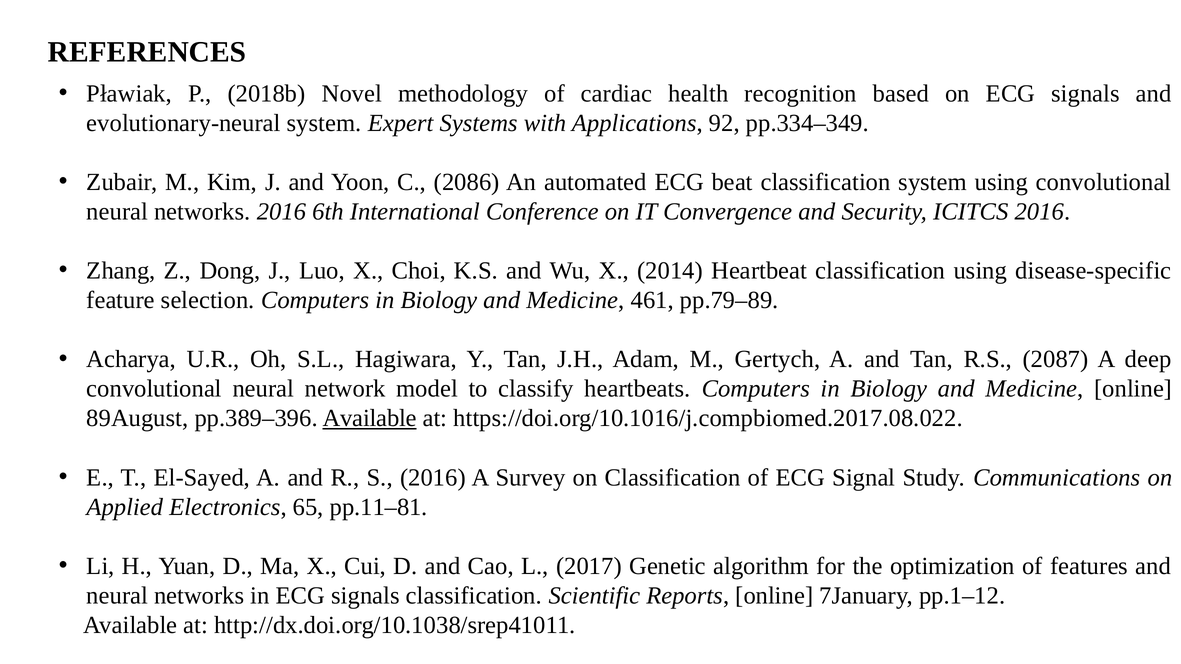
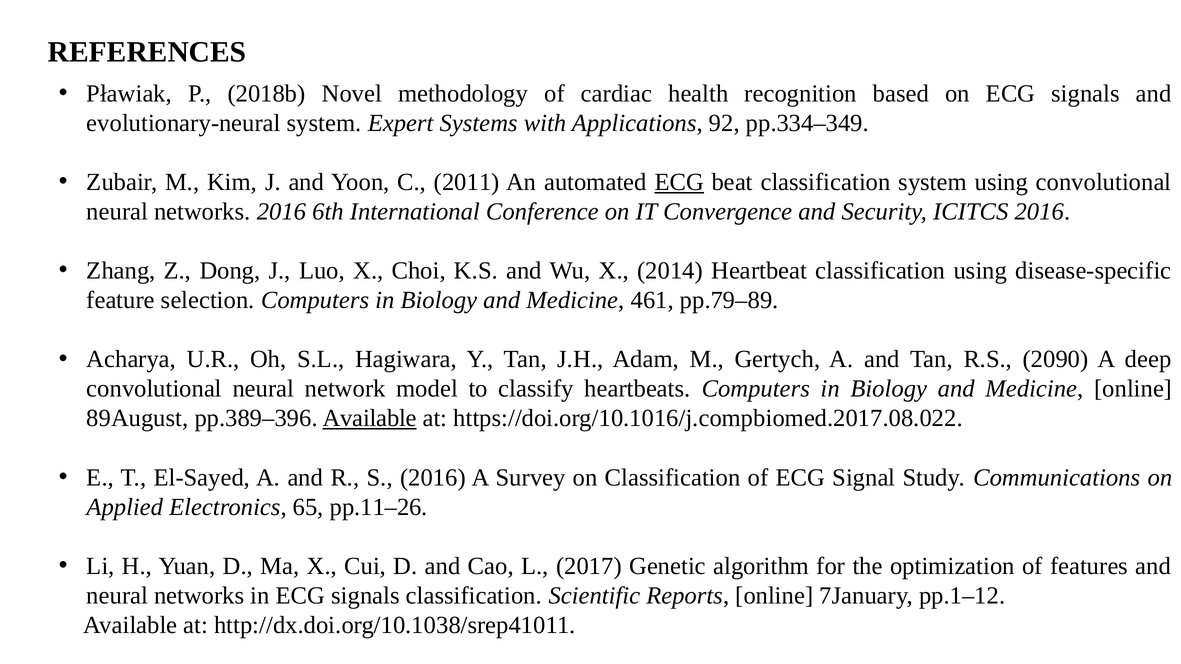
2086: 2086 -> 2011 (467, 182)
ECG underline: none -> present (679, 182)
2087: 2087 -> 2090 (1056, 359)
pp.11–81: pp.11–81 -> pp.11–26 (379, 507)
